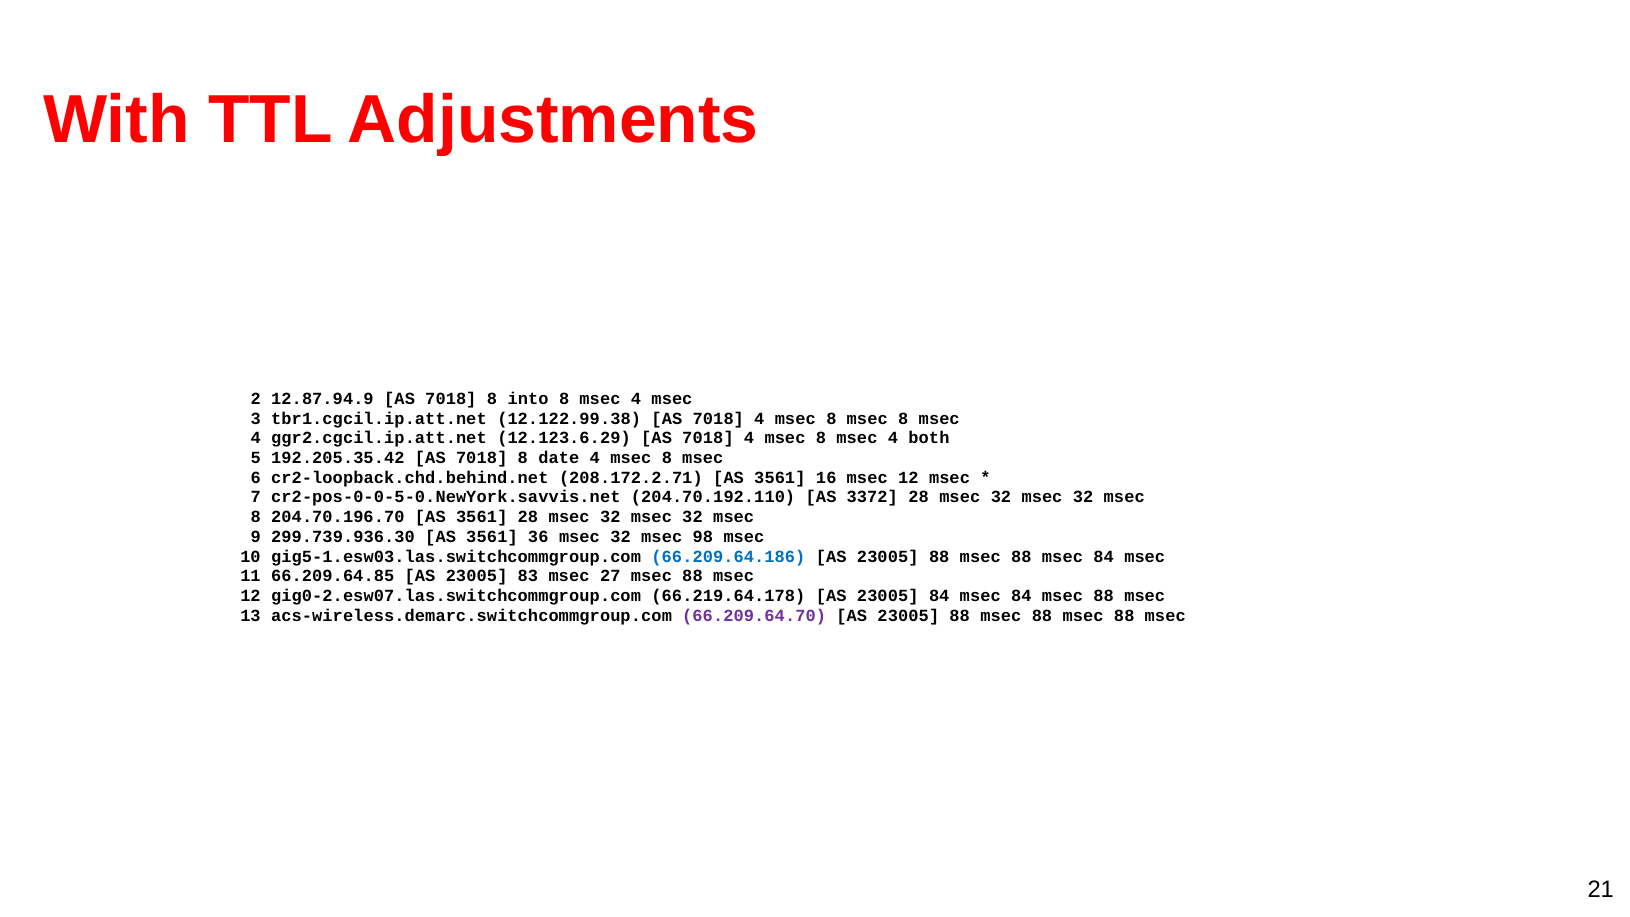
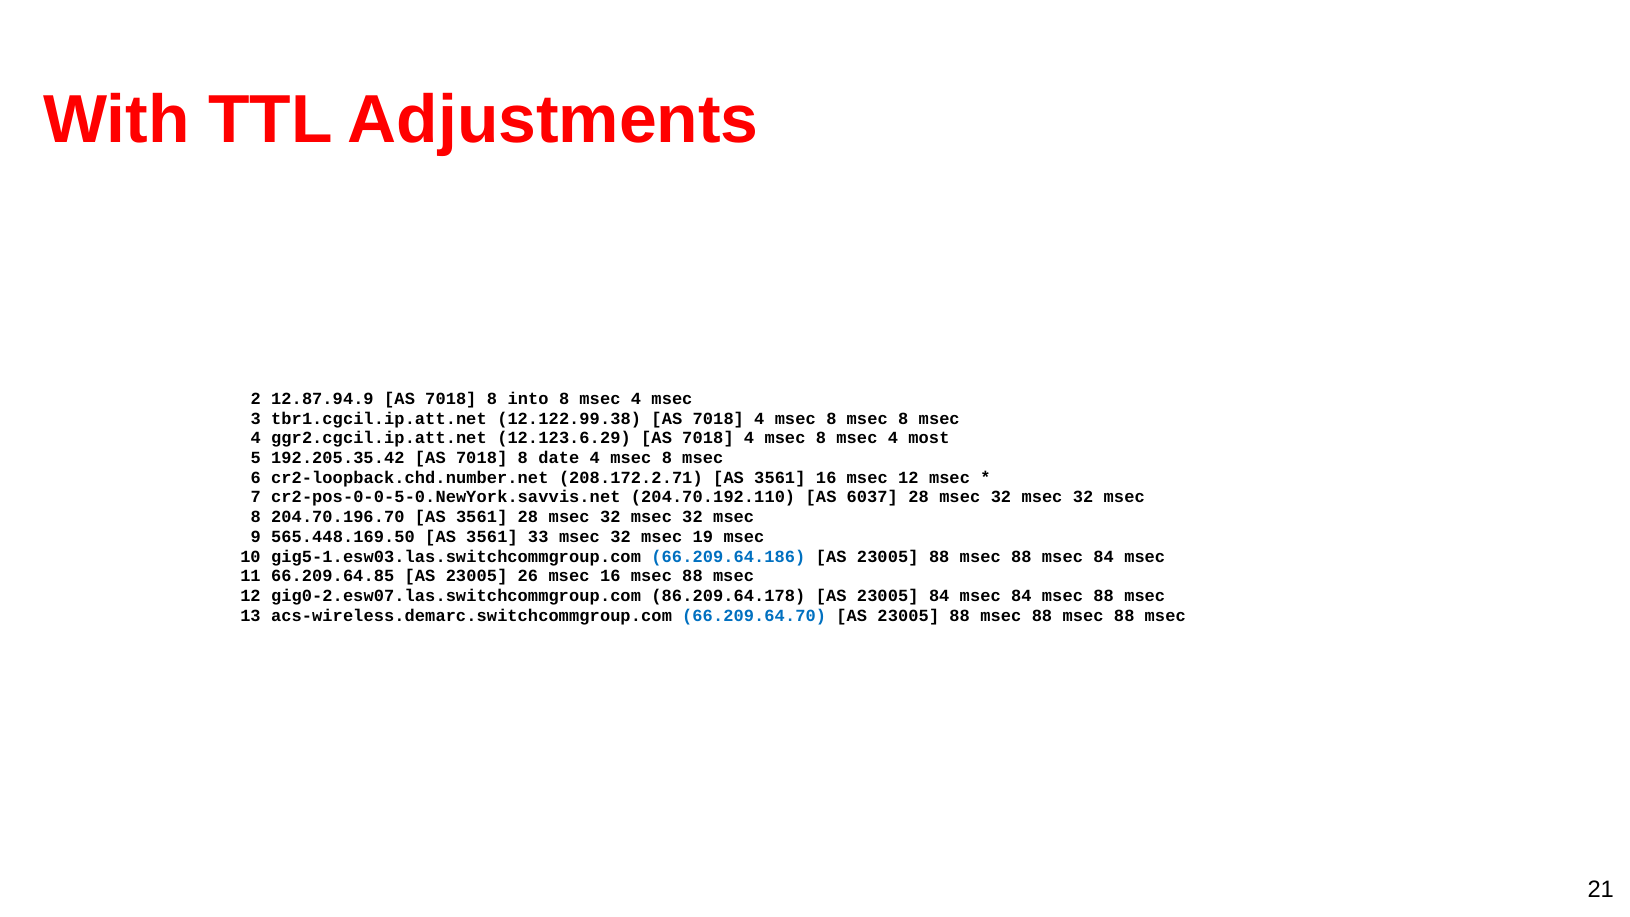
both: both -> most (929, 438)
cr2-loopback.chd.behind.net: cr2-loopback.chd.behind.net -> cr2-loopback.chd.number.net (410, 478)
3372: 3372 -> 6037 (872, 497)
299.739.936.30: 299.739.936.30 -> 565.448.169.50 (343, 537)
36: 36 -> 33 (538, 537)
98: 98 -> 19 (703, 537)
83: 83 -> 26 (528, 576)
msec 27: 27 -> 16 (610, 576)
66.219.64.178: 66.219.64.178 -> 86.209.64.178 (728, 596)
66.209.64.70 colour: purple -> blue (754, 615)
